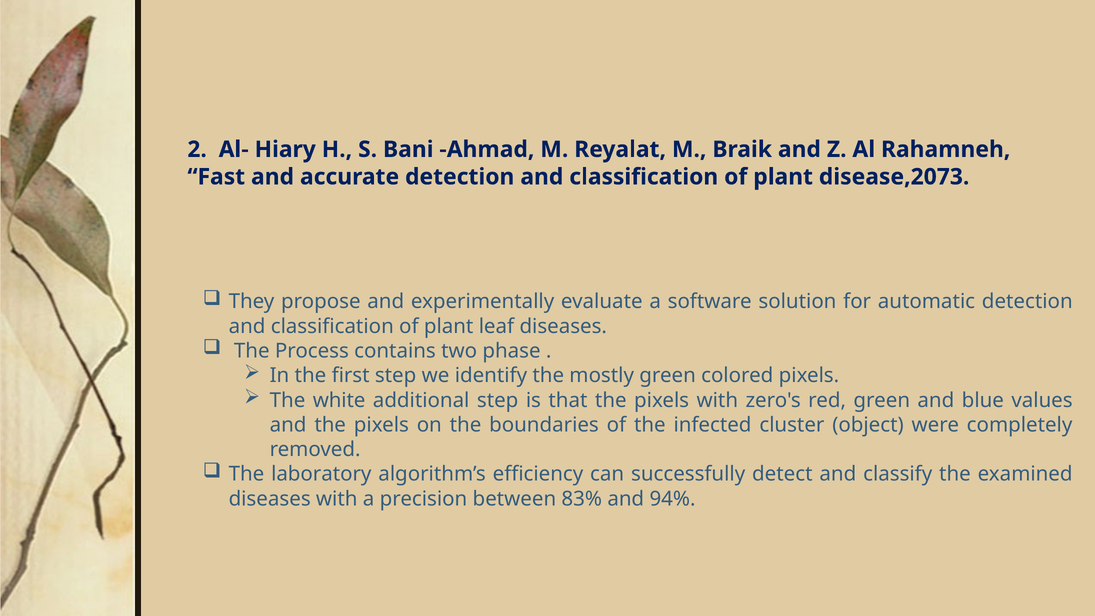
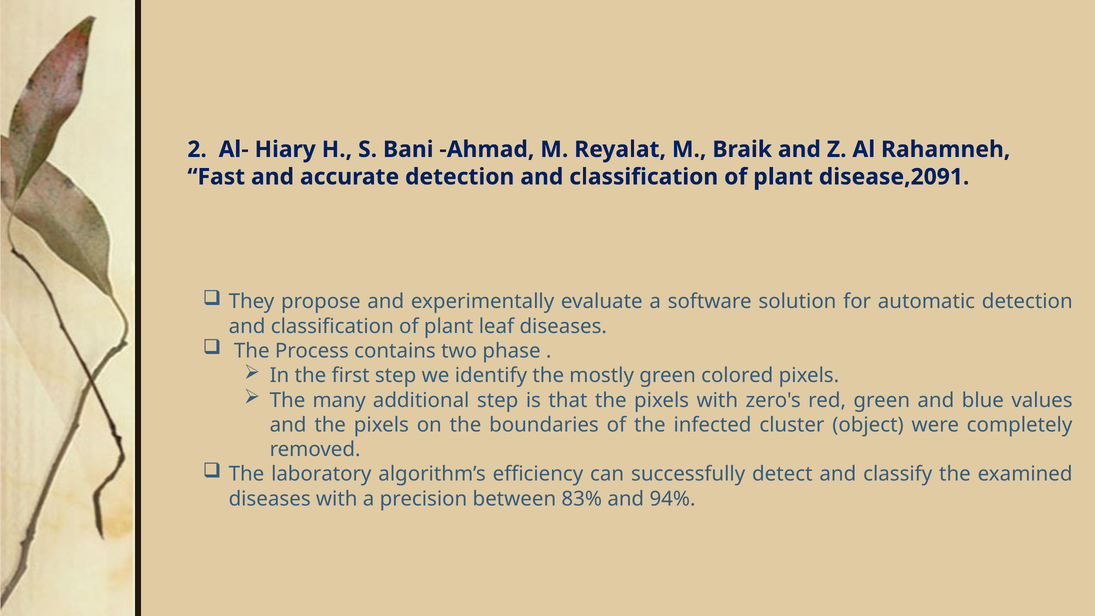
disease,2073: disease,2073 -> disease,2091 (894, 177)
white: white -> many (339, 400)
